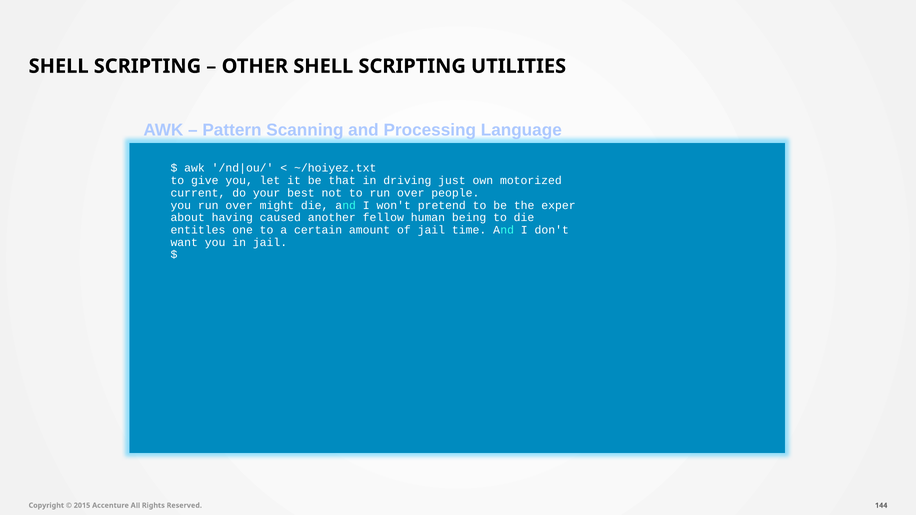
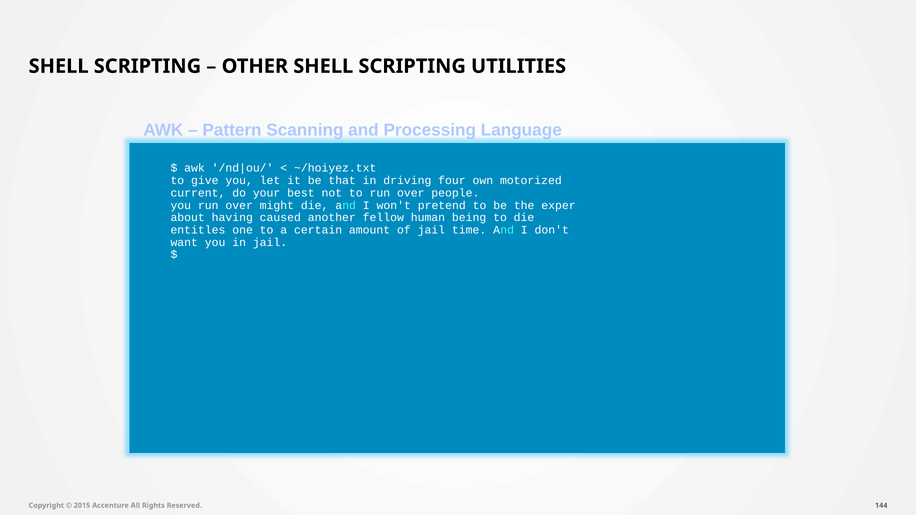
just: just -> four (452, 181)
